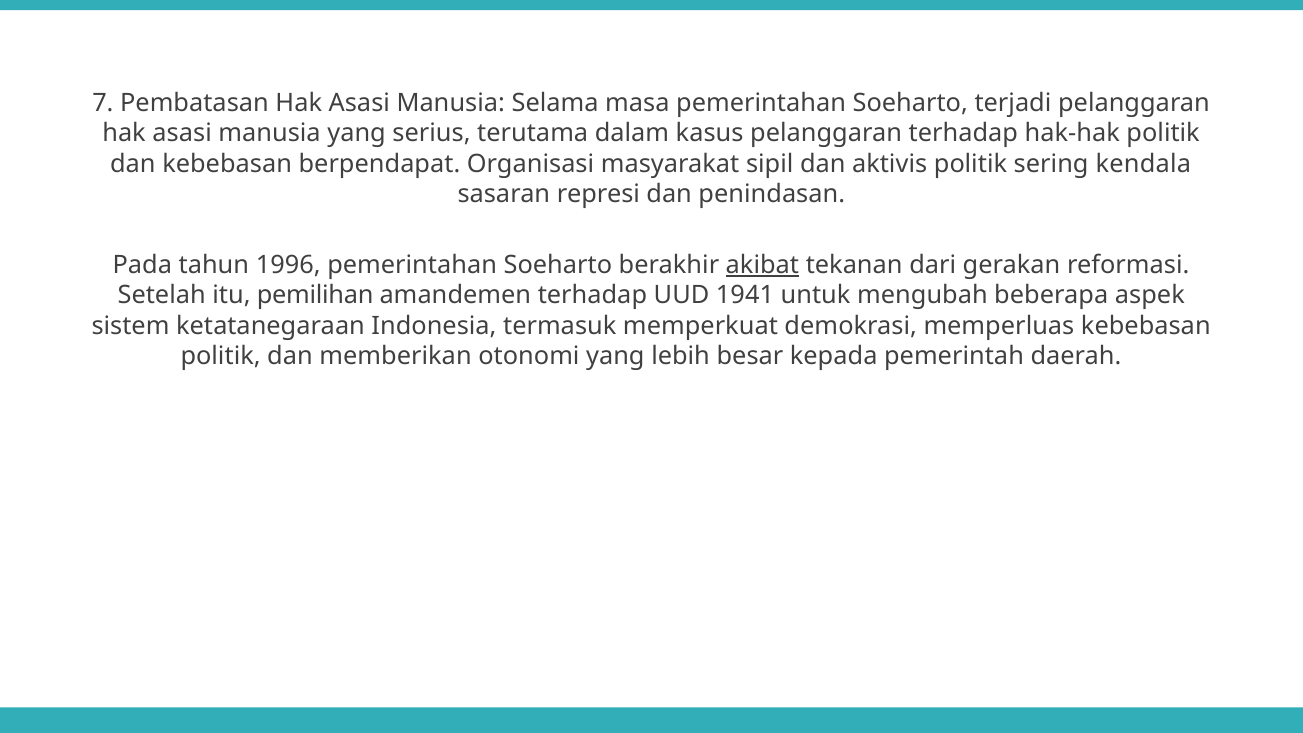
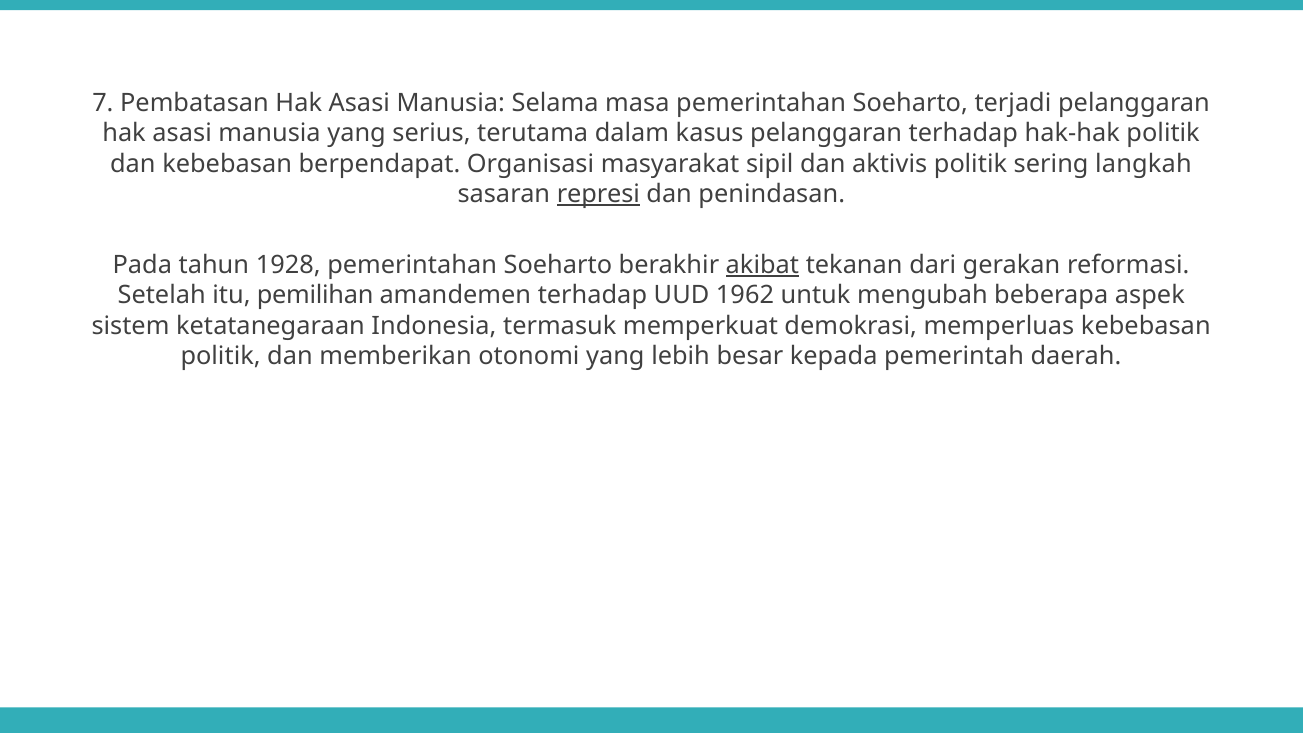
kendala: kendala -> langkah (1143, 164)
represi underline: none -> present (598, 194)
1996: 1996 -> 1928 (288, 265)
1941: 1941 -> 1962 (745, 296)
